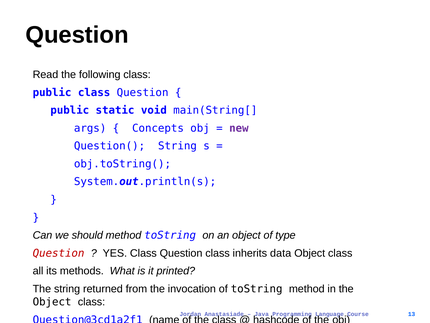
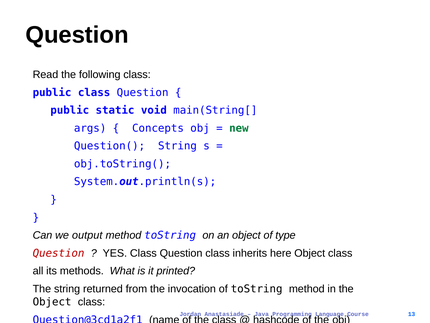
new colour: purple -> green (239, 128)
should: should -> output (87, 235)
data: data -> here (281, 253)
